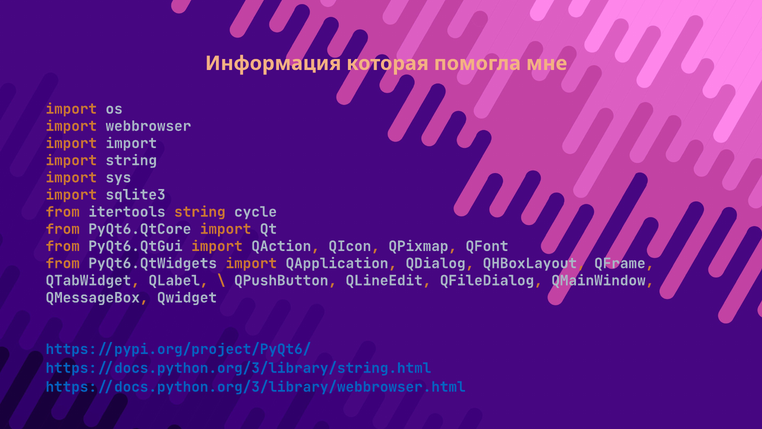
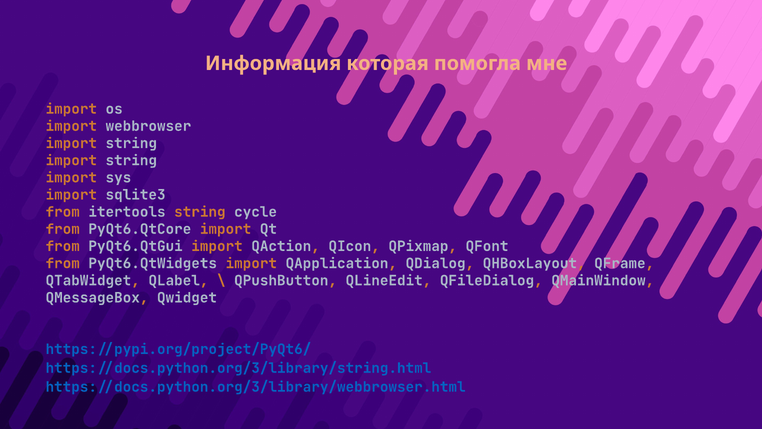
import: import -> string (131, 143)
